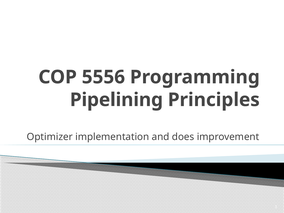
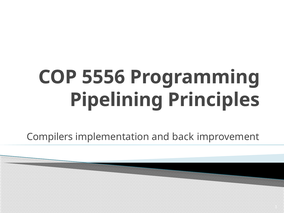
Optimizer: Optimizer -> Compilers (50, 137)
does: does -> back (183, 137)
